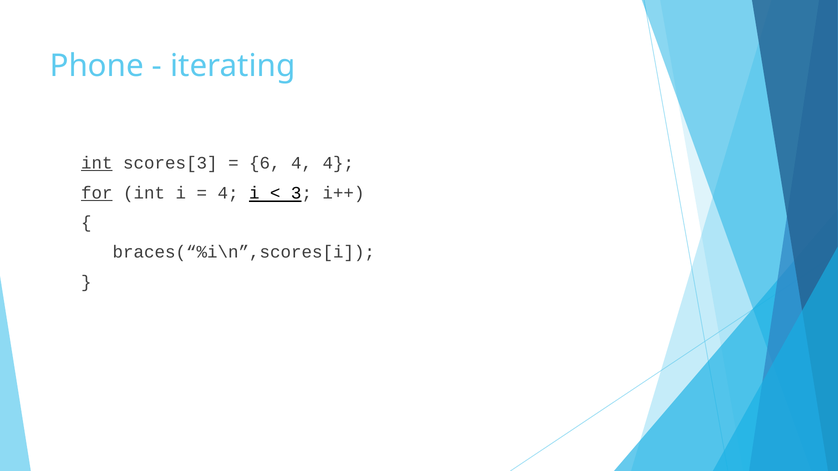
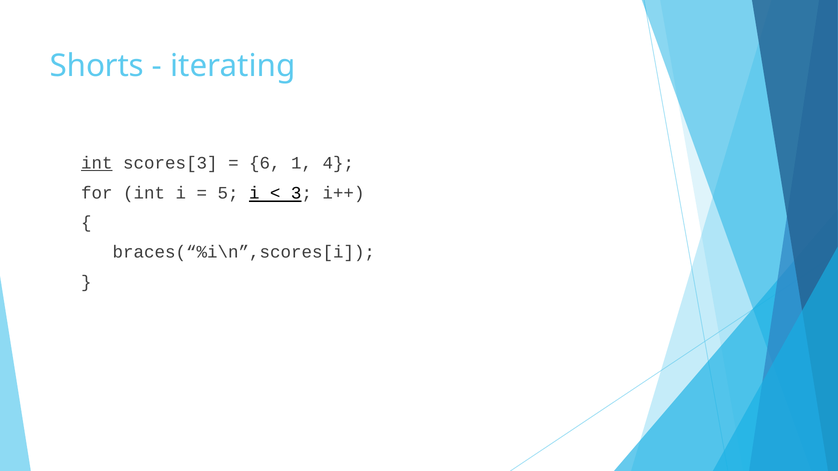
Phone: Phone -> Shorts (97, 66)
6 4: 4 -> 1 (302, 163)
for underline: present -> none (97, 193)
4: 4 -> 5 (228, 193)
